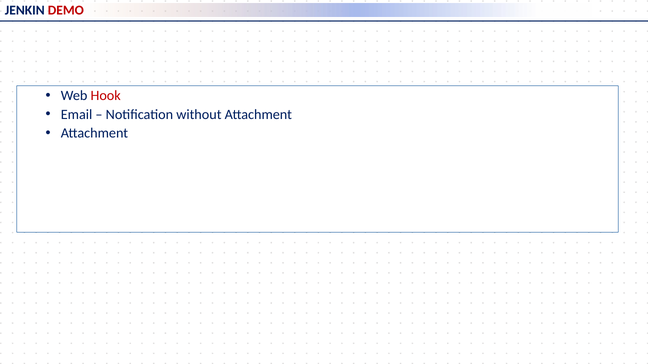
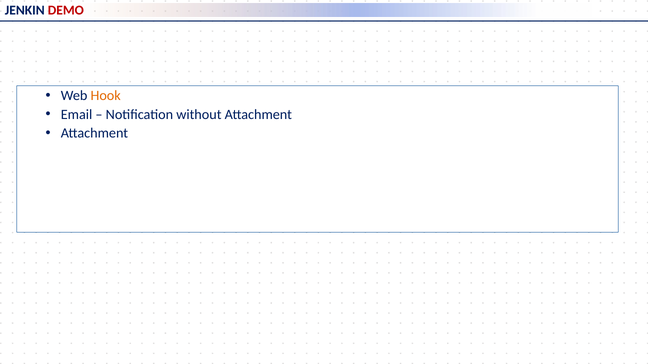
Hook colour: red -> orange (106, 96)
